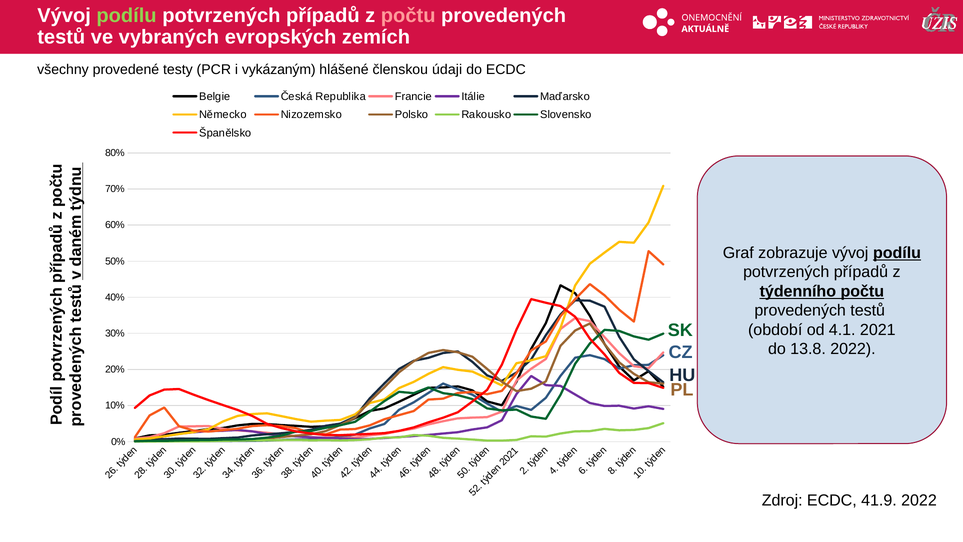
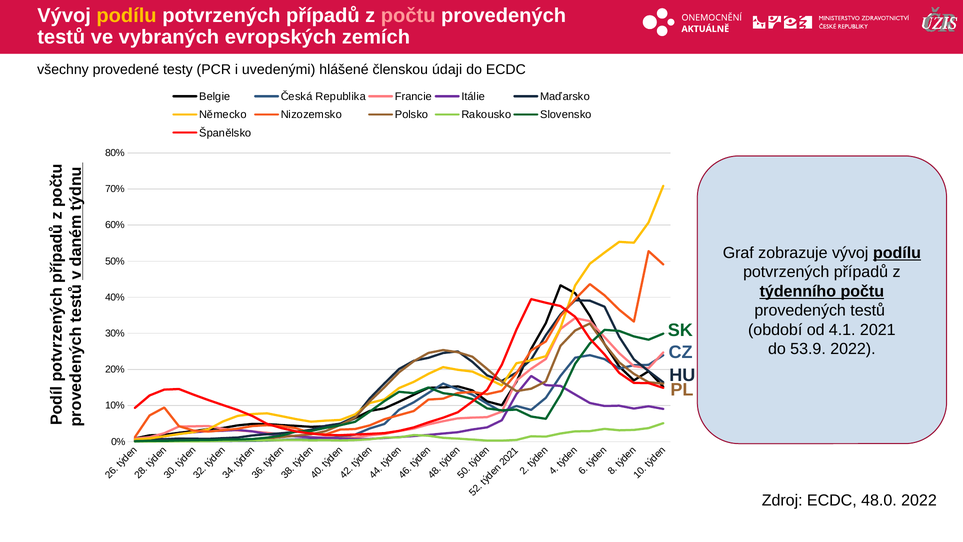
podílu colour: light green -> yellow (127, 16)
vykázaným: vykázaným -> uvedenými (279, 69)
13.8: 13.8 -> 53.9 (808, 349)
41.9: 41.9 -> 48.0 (879, 500)
